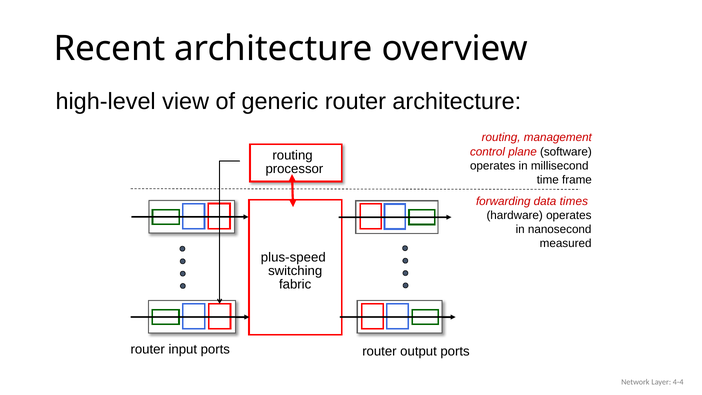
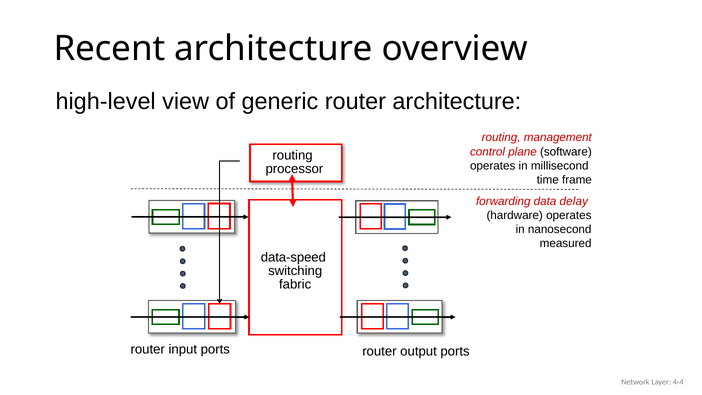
times: times -> delay (574, 201)
plus-speed: plus-speed -> data-speed (293, 258)
